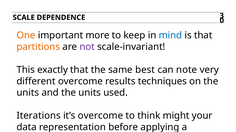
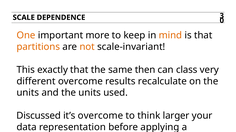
mind colour: blue -> orange (170, 35)
not colour: purple -> orange (87, 47)
best: best -> then (145, 70)
note: note -> class (187, 70)
techniques: techniques -> recalculate (162, 81)
Iterations: Iterations -> Discussed (39, 116)
might: might -> larger (176, 116)
